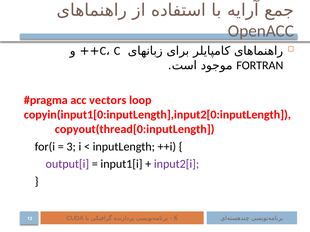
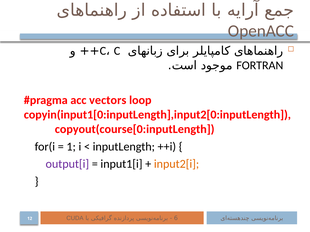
copyout(thread[0:inputLength: copyout(thread[0:inputLength -> copyout(course[0:inputLength (135, 129)
3: 3 -> 1 (71, 147)
input2[i colour: purple -> orange (177, 164)
